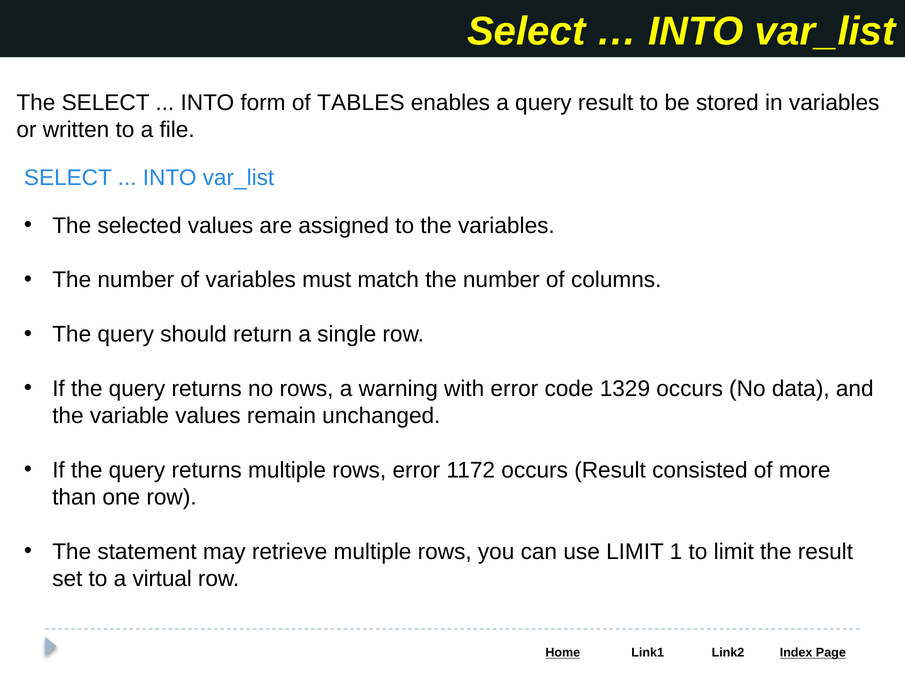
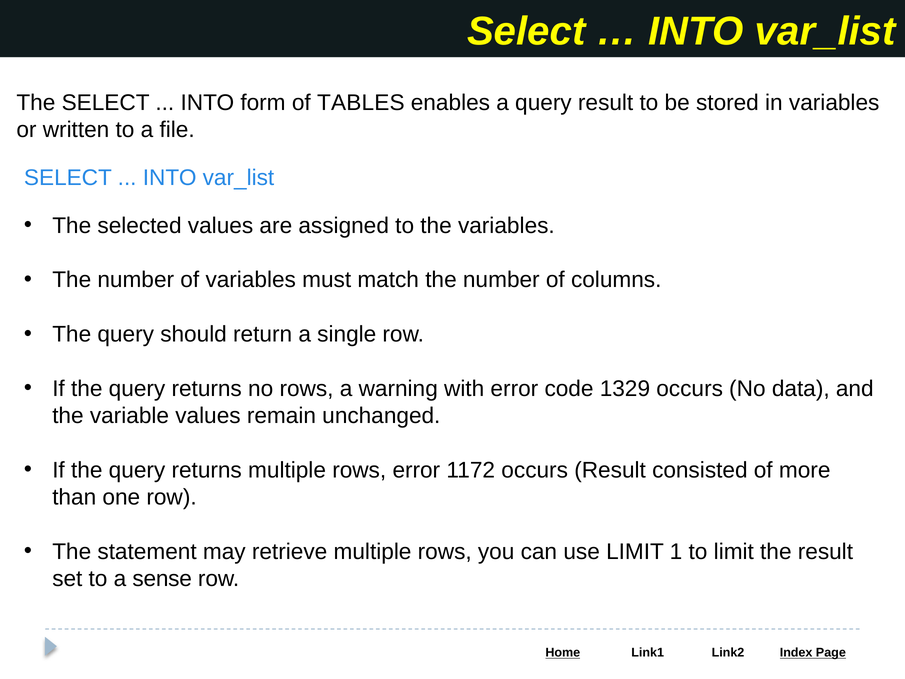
virtual: virtual -> sense (162, 579)
